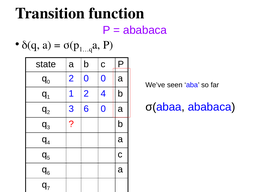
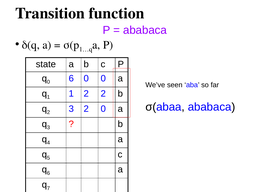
0 2: 2 -> 6 (71, 78)
2 4: 4 -> 2 (103, 94)
3 6: 6 -> 2 (86, 109)
